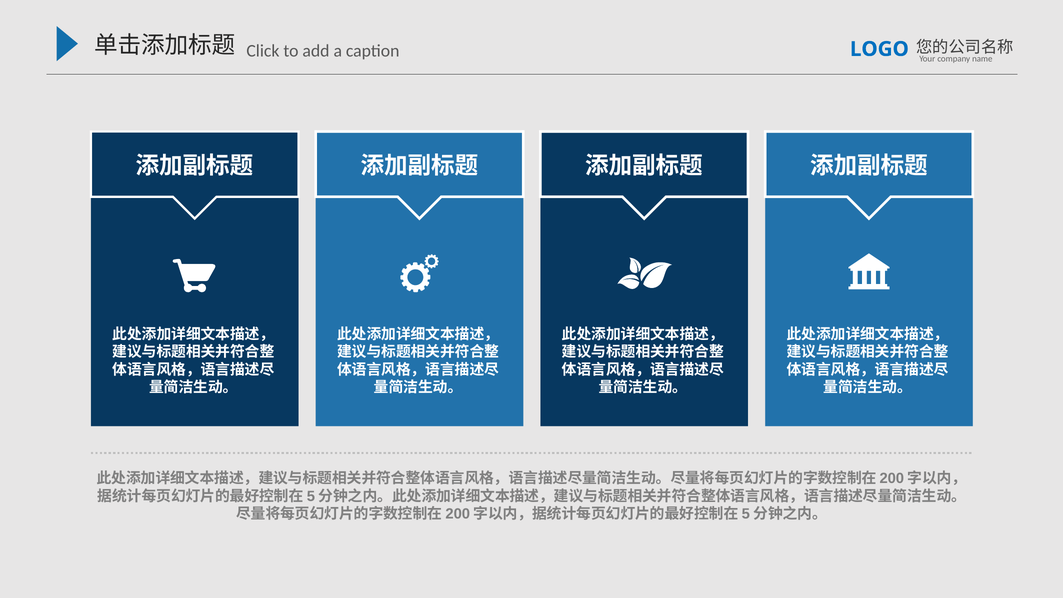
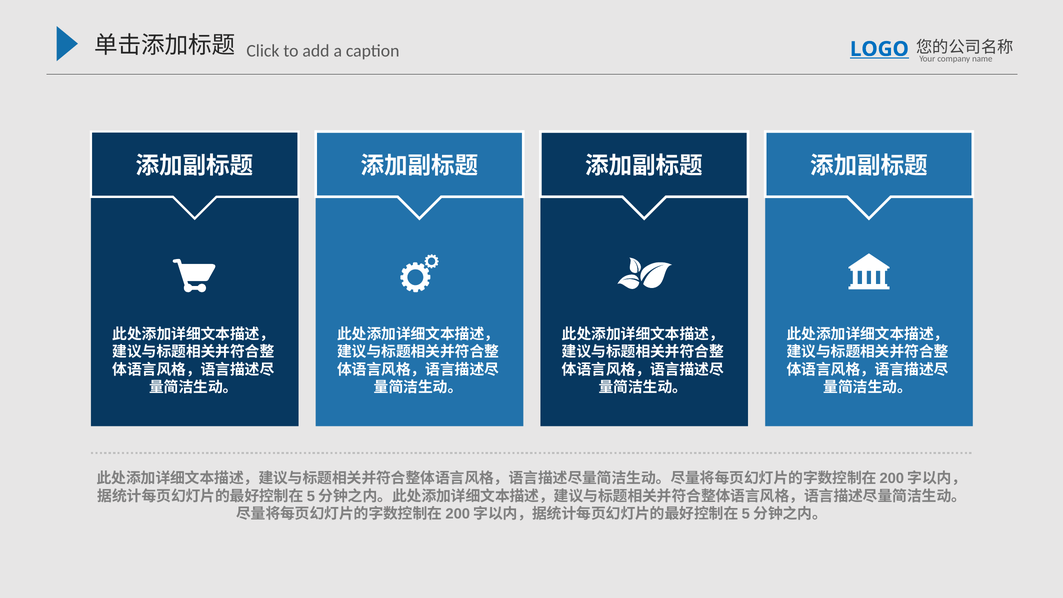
LOGO underline: none -> present (879, 49)
